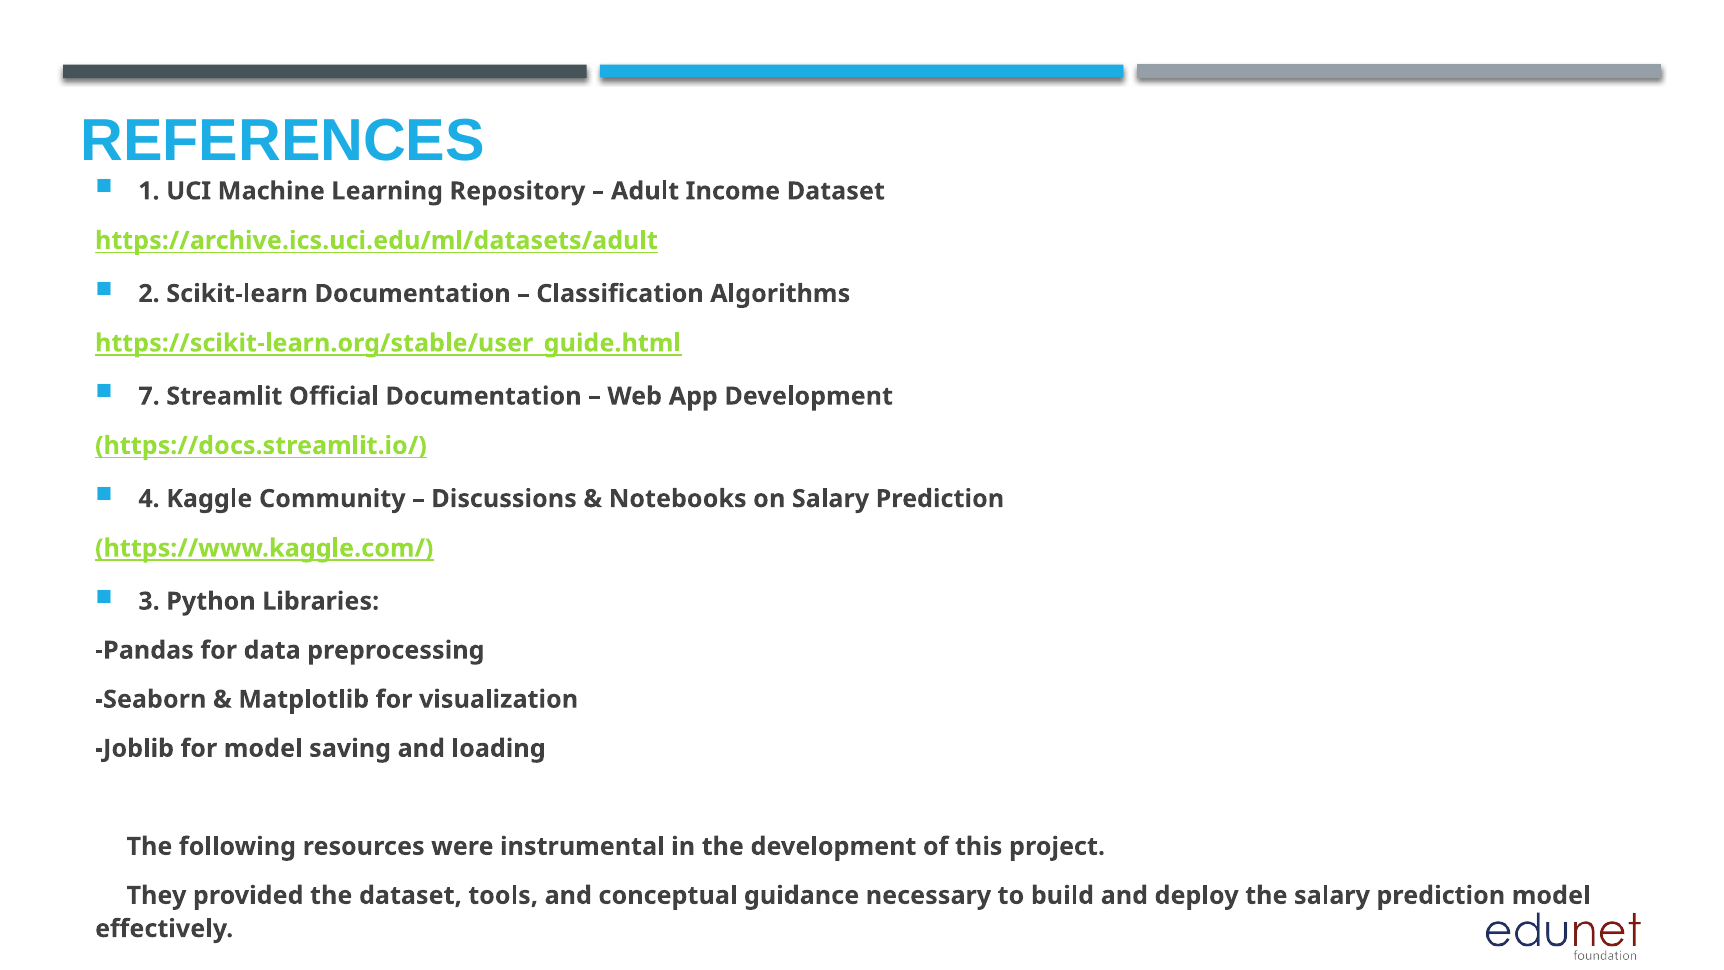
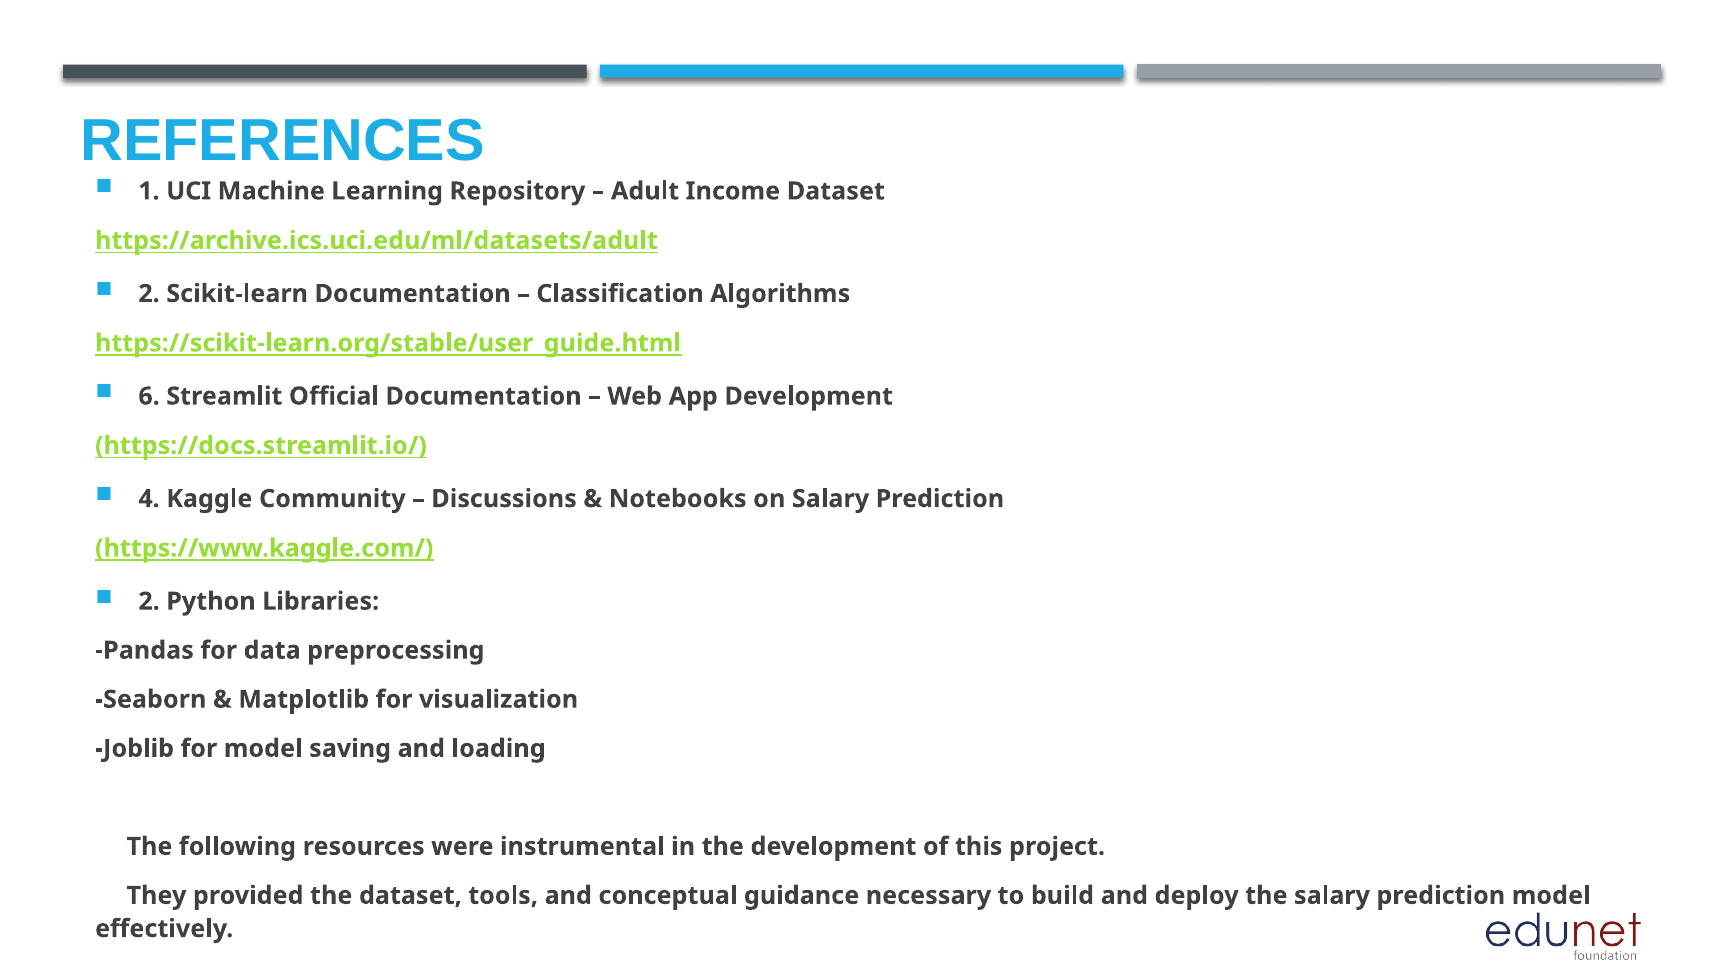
7: 7 -> 6 (149, 396)
3: 3 -> 2 (149, 601)
